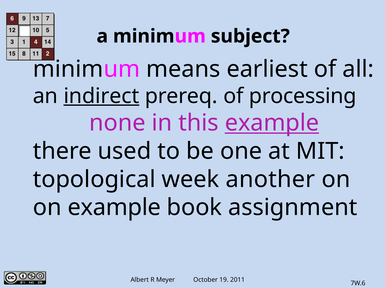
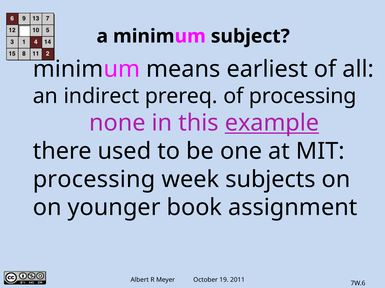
indirect underline: present -> none (101, 96)
topological: topological -> processing (94, 180)
another: another -> subjects (270, 180)
on example: example -> younger (114, 208)
